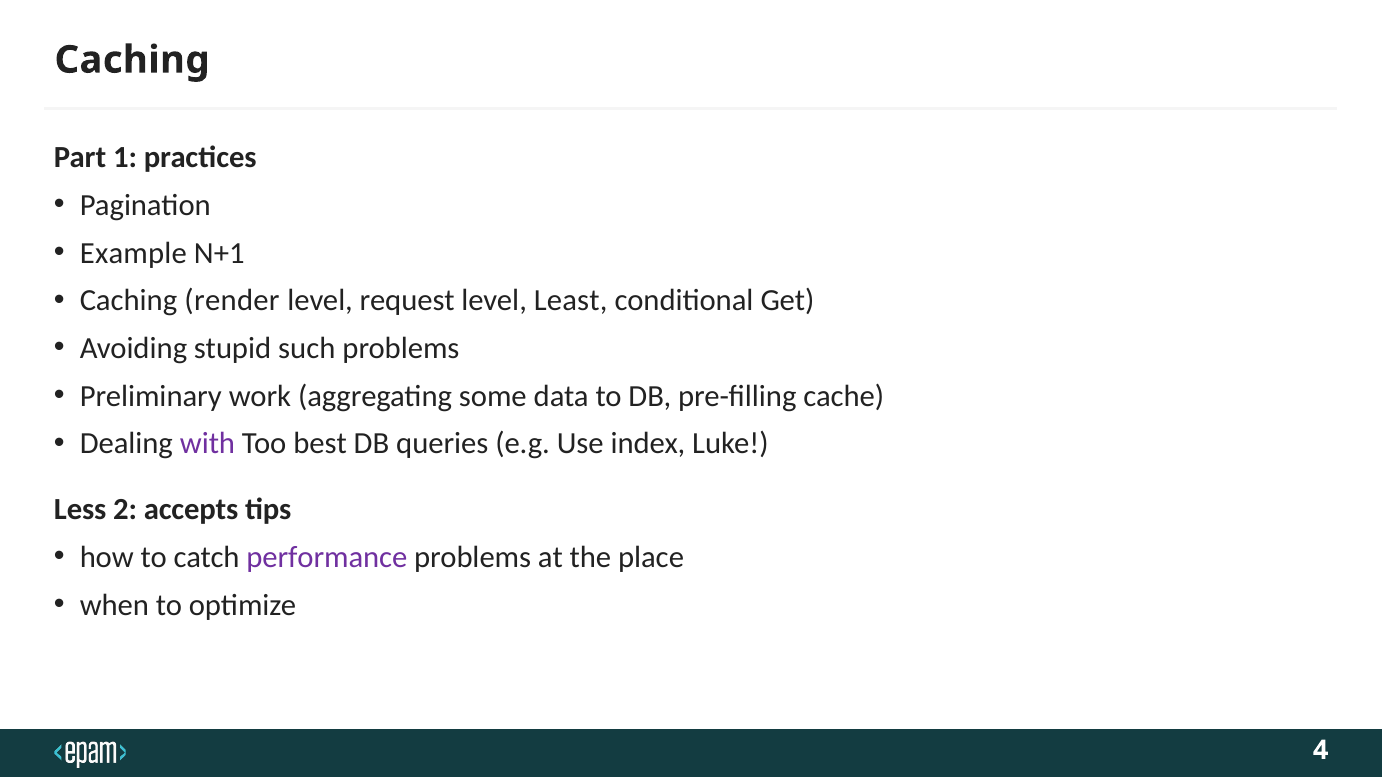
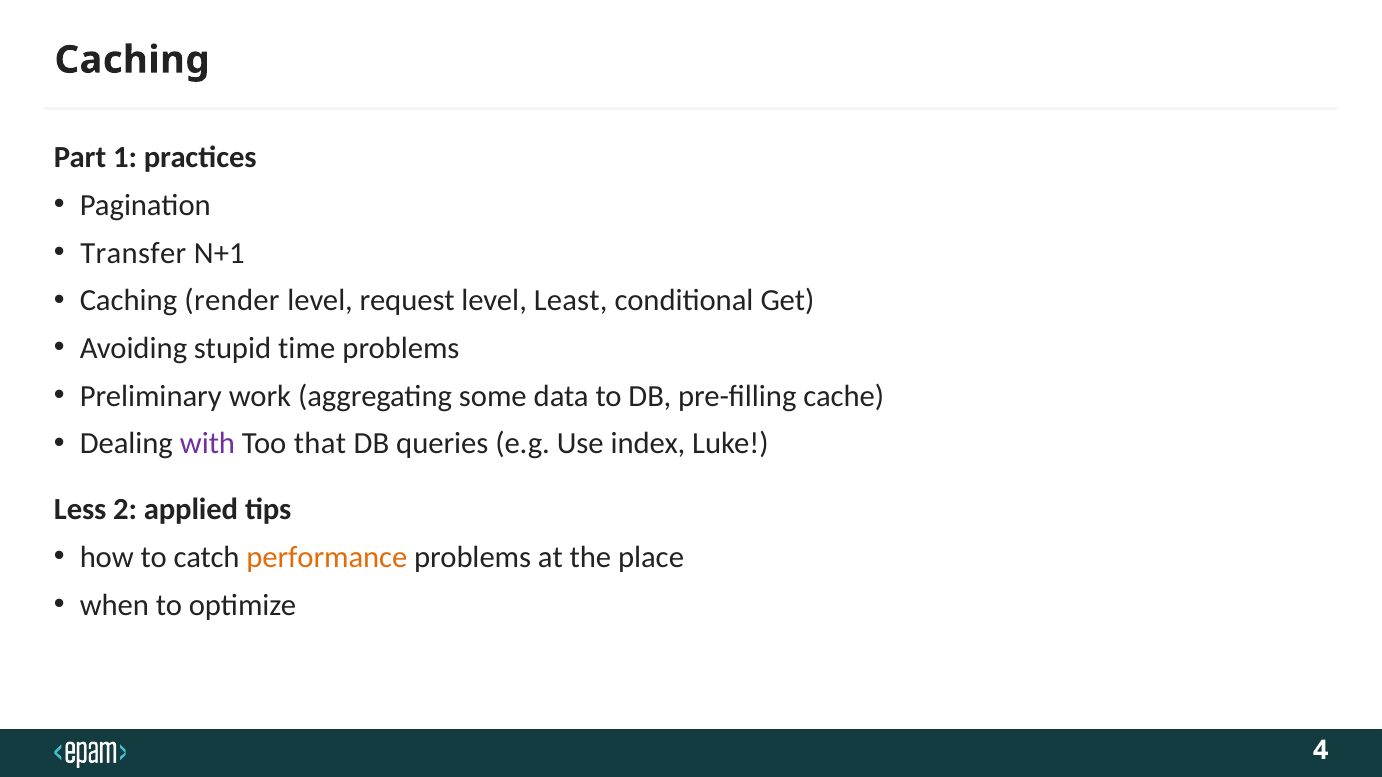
Example: Example -> Transfer (133, 253)
such: such -> time (307, 349)
best: best -> that (320, 444)
accepts: accepts -> applied (191, 510)
performance colour: purple -> orange (327, 558)
